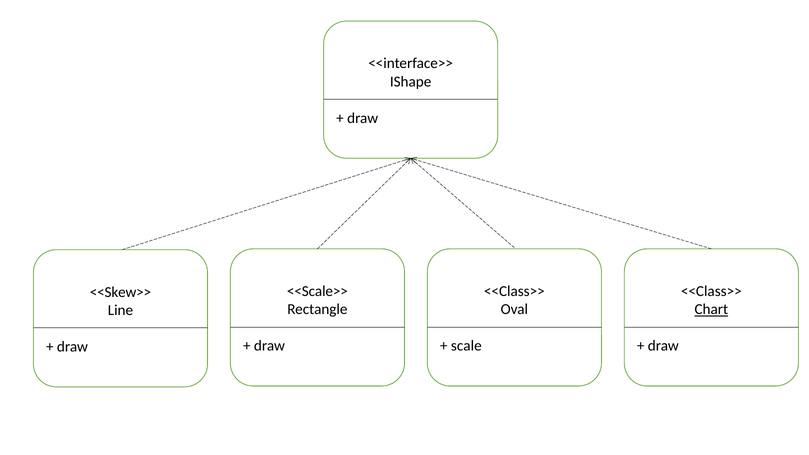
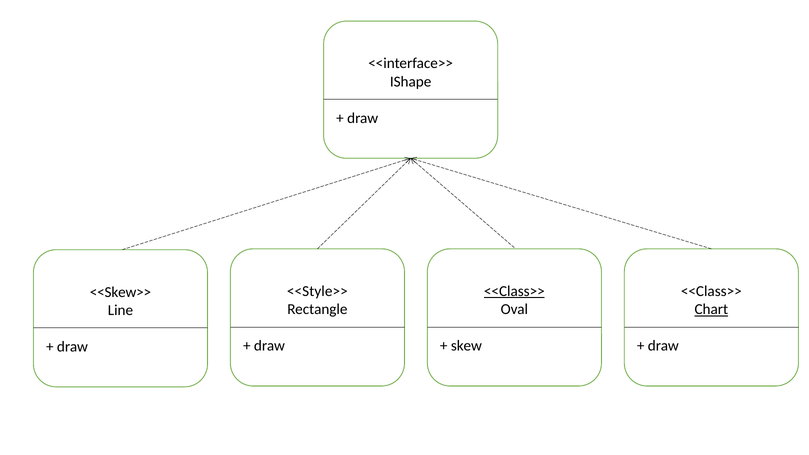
<<Scale>>: <<Scale>> -> <<Style>> (317, 291)
<<Class>> underline: none -> present (514, 291)
scale: scale -> skew (466, 346)
